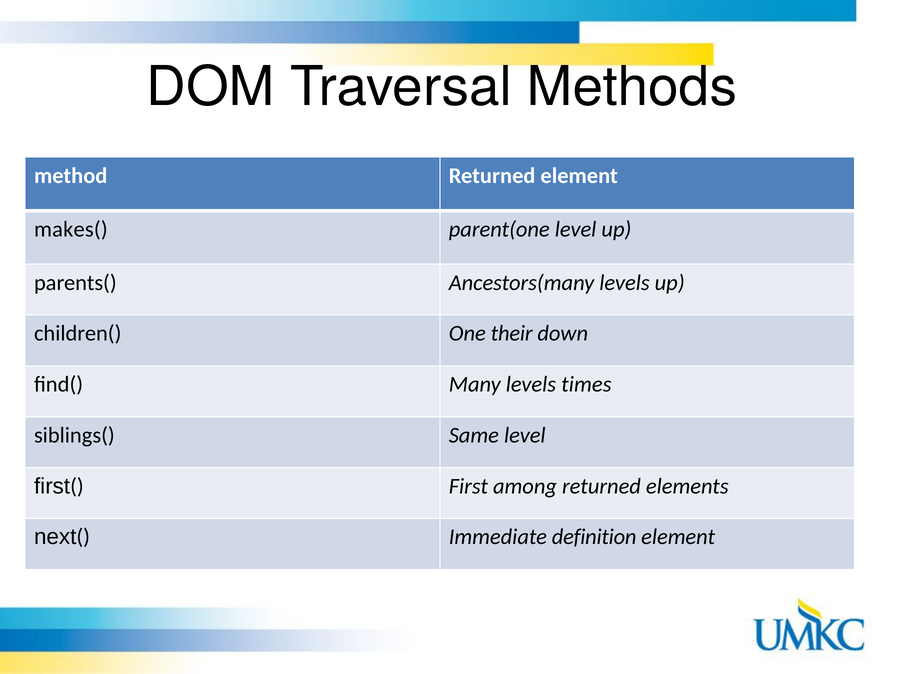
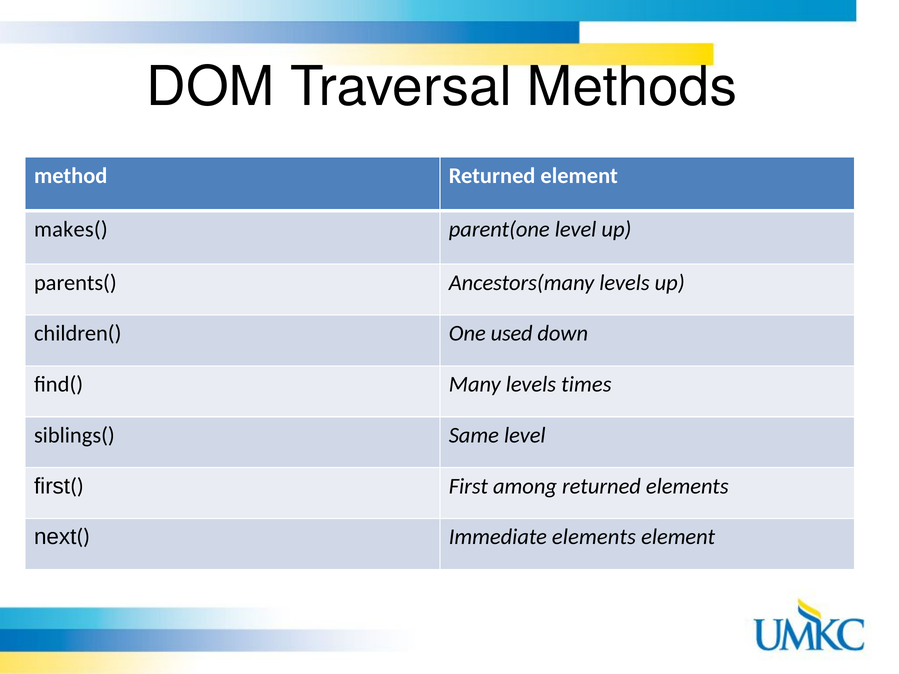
their: their -> used (512, 334)
Immediate definition: definition -> elements (594, 537)
